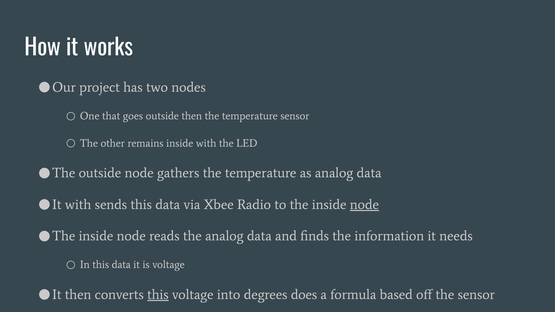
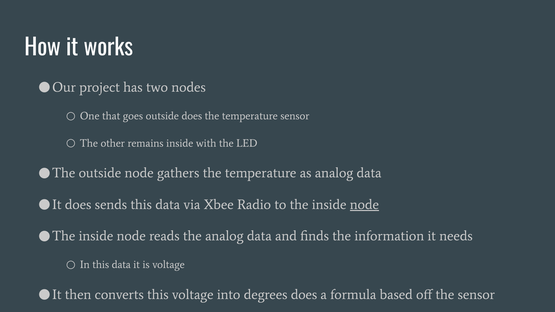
outside then: then -> does (192, 116)
with: with -> does (78, 205)
this underline: present -> none (158, 295)
